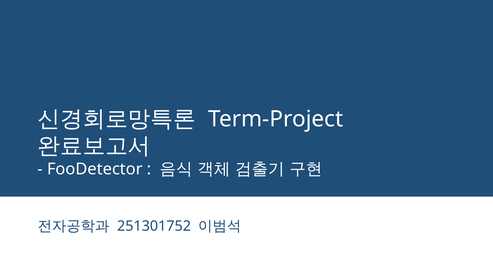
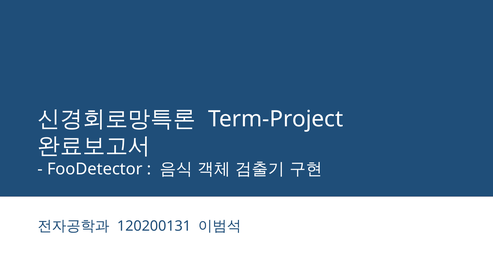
251301752: 251301752 -> 120200131 (154, 226)
